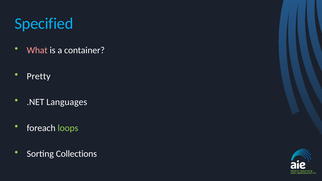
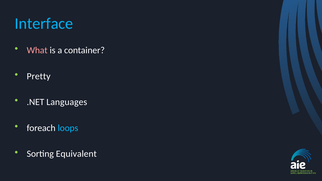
Specified: Specified -> Interface (44, 23)
loops colour: light green -> light blue (68, 128)
Collections: Collections -> Equivalent (76, 154)
